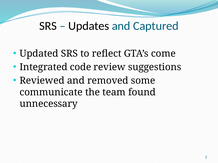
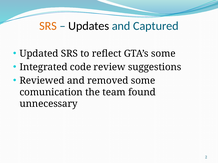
SRS colour: black -> orange (48, 26)
GTA’s come: come -> some (163, 54)
communicate: communicate -> comunication (51, 92)
